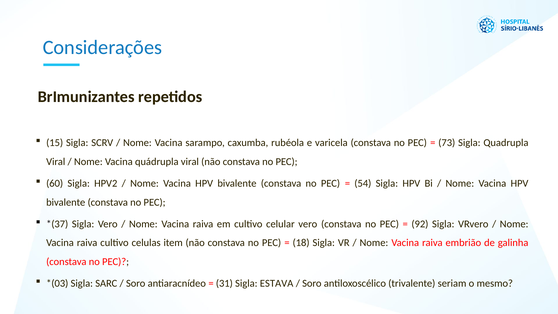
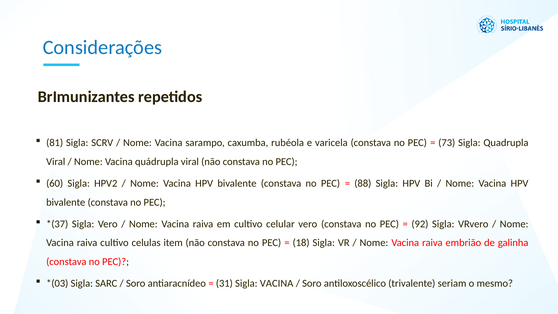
15: 15 -> 81 (55, 143)
54: 54 -> 88 (363, 183)
Sigla ESTAVA: ESTAVA -> VACINA (277, 283)
